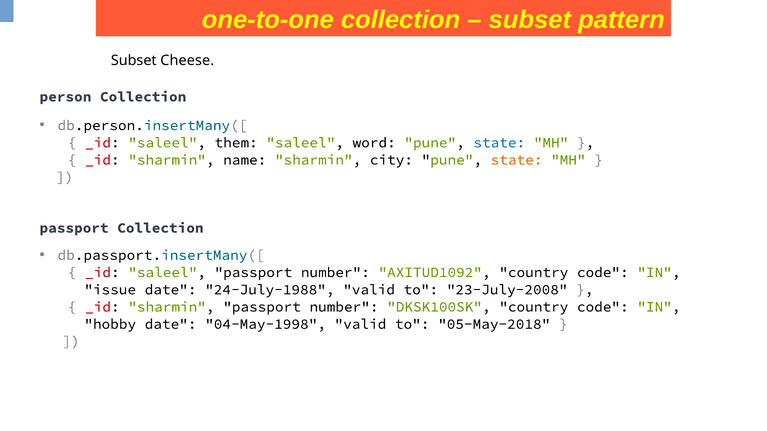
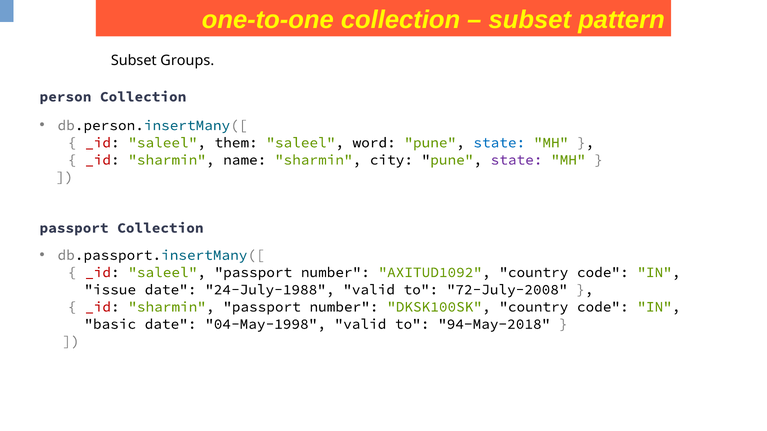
Cheese: Cheese -> Groups (187, 60)
state colour: orange -> purple (517, 160)
23-July-2008: 23-July-2008 -> 72-July-2008 (507, 290)
hobby: hobby -> basic (110, 324)
05-May-2018: 05-May-2018 -> 94-May-2018 (494, 324)
